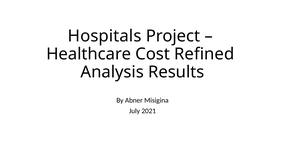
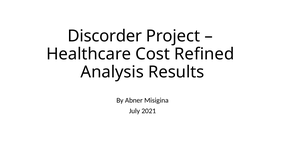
Hospitals: Hospitals -> Discorder (105, 36)
